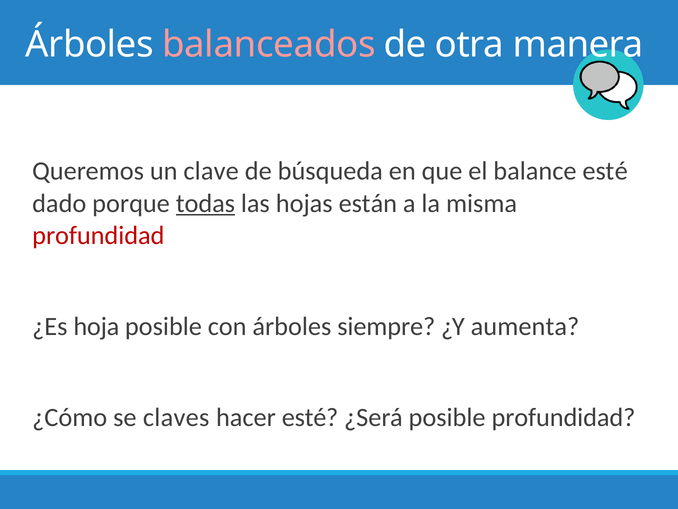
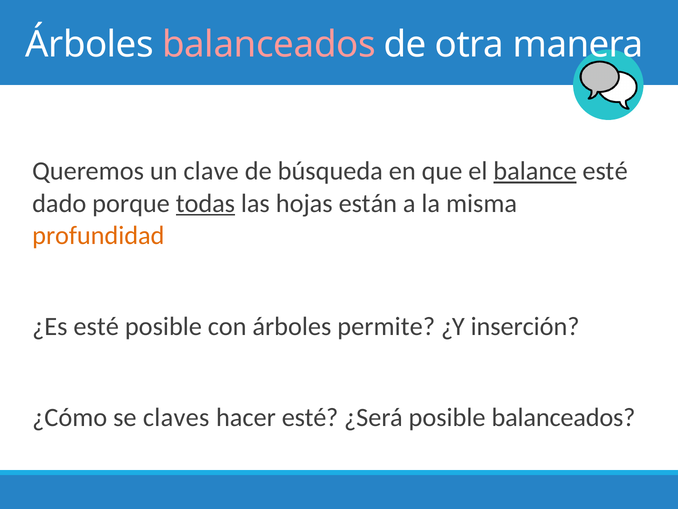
balance underline: none -> present (535, 171)
profundidad colour: red -> orange (98, 235)
¿Es hoja: hoja -> esté (96, 326)
siempre: siempre -> permite (386, 326)
aumenta: aumenta -> inserción (525, 326)
posible profundidad: profundidad -> balanceados (563, 417)
